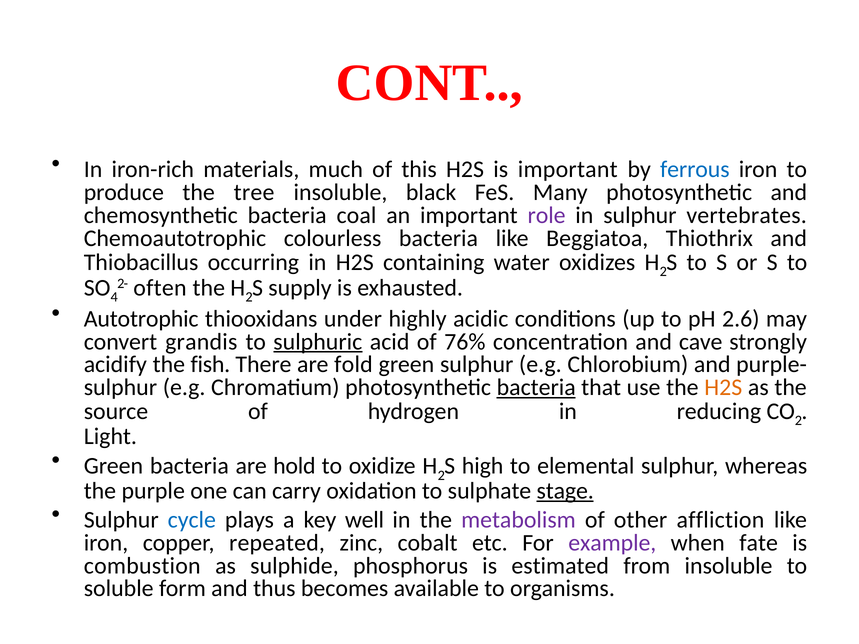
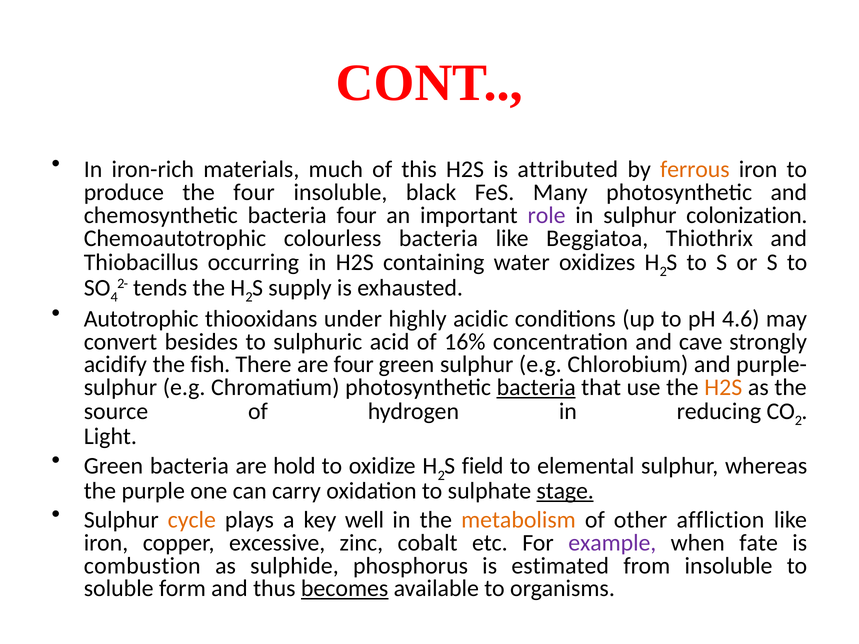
is important: important -> attributed (568, 170)
ferrous colour: blue -> orange (695, 170)
the tree: tree -> four (254, 193)
bacteria coal: coal -> four (357, 216)
vertebrates: vertebrates -> colonization (747, 216)
often: often -> tends (160, 288)
2.6: 2.6 -> 4.6 (741, 319)
grandis: grandis -> besides (201, 342)
sulphuric underline: present -> none (318, 342)
76%: 76% -> 16% (465, 342)
are fold: fold -> four (354, 365)
high: high -> field (483, 466)
cycle colour: blue -> orange (192, 520)
metabolism colour: purple -> orange (518, 520)
repeated: repeated -> excessive (277, 543)
becomes underline: none -> present (345, 589)
